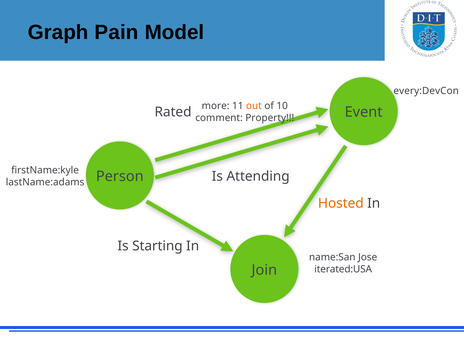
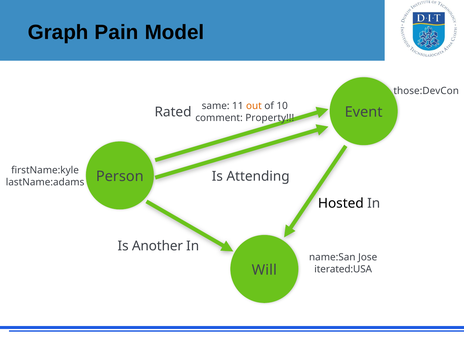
every:DevCon: every:DevCon -> those:DevCon (426, 91)
more: more -> same (216, 106)
Hosted colour: orange -> black (341, 203)
Starting: Starting -> Another (157, 246)
Join: Join -> Will (264, 270)
